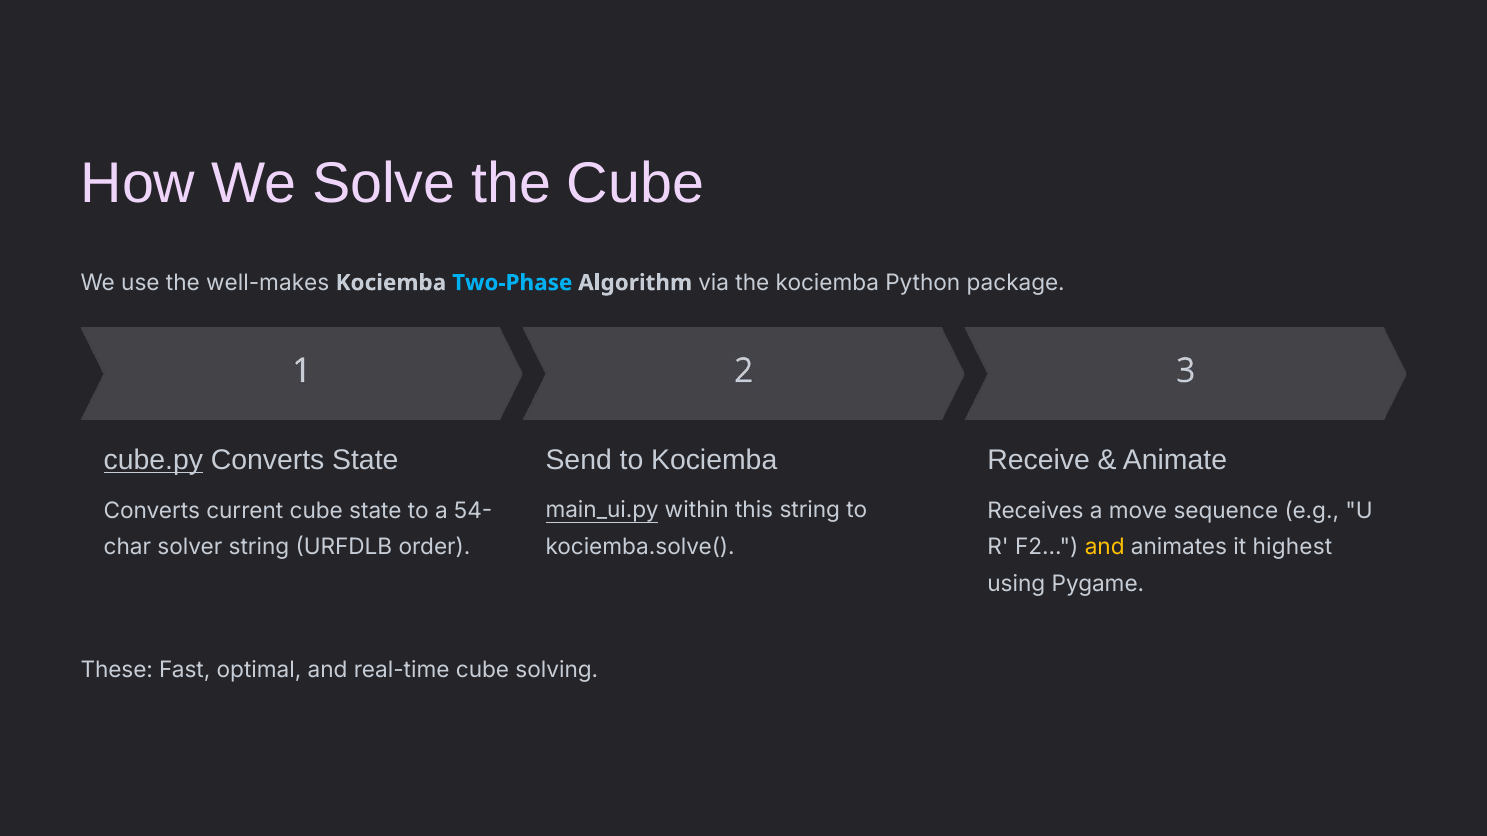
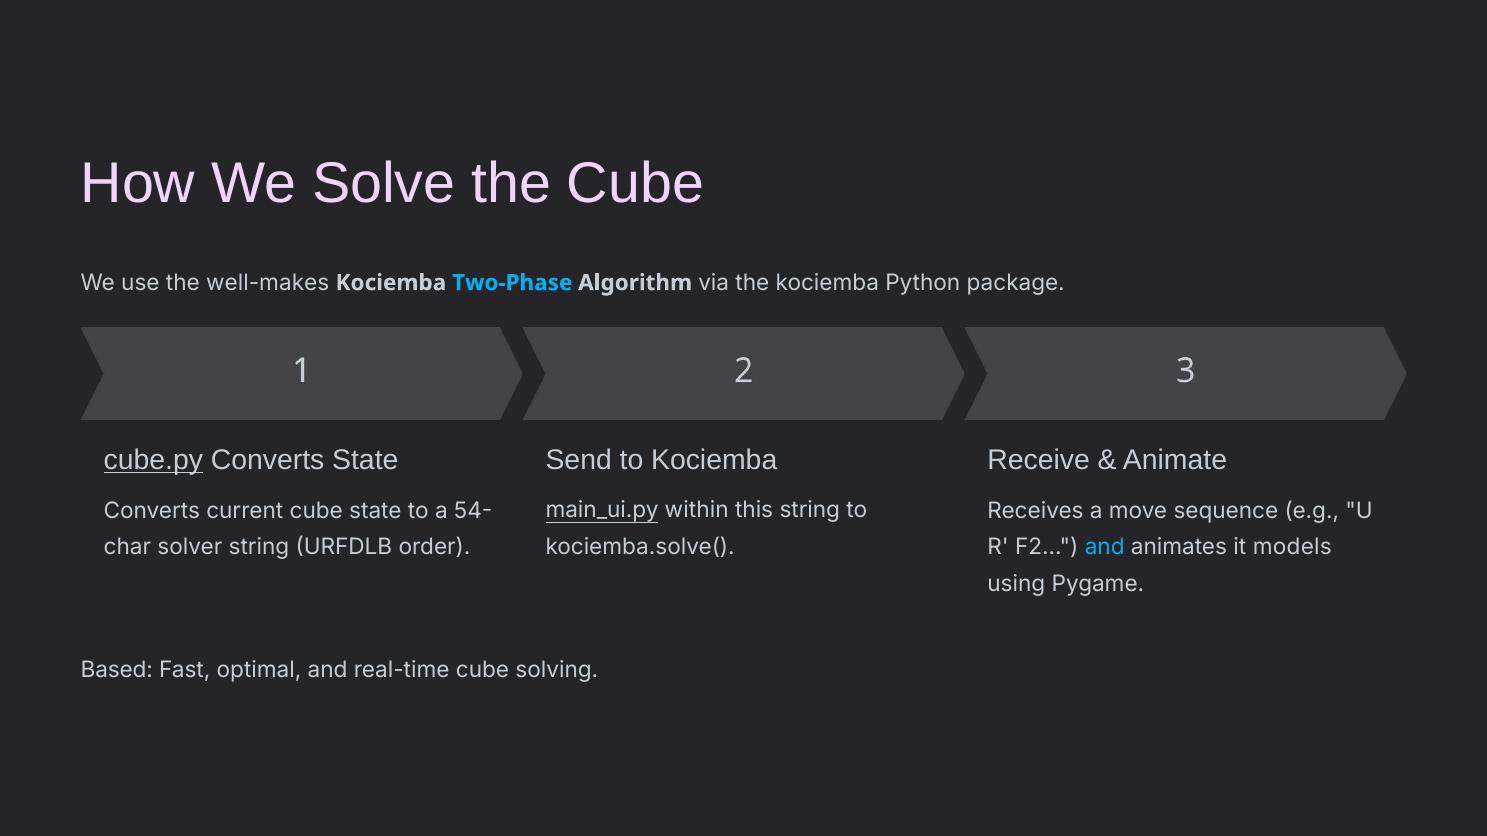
and colour: yellow -> light blue (1105, 548)
highest: highest -> models (1292, 548)
These: These -> Based (117, 670)
